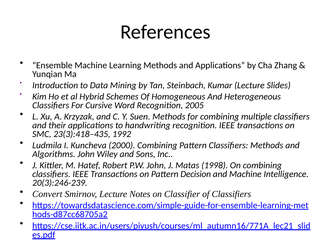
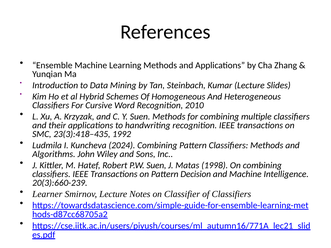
2005: 2005 -> 2010 (194, 105)
2000: 2000 -> 2024 (122, 145)
P.W John: John -> Suen (156, 165)
20(3):246-239: 20(3):246-239 -> 20(3):660-239 (60, 183)
Convert: Convert -> Learner (47, 194)
